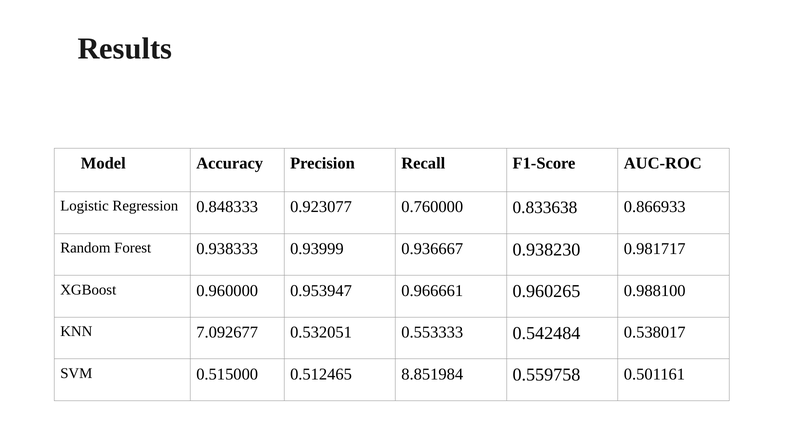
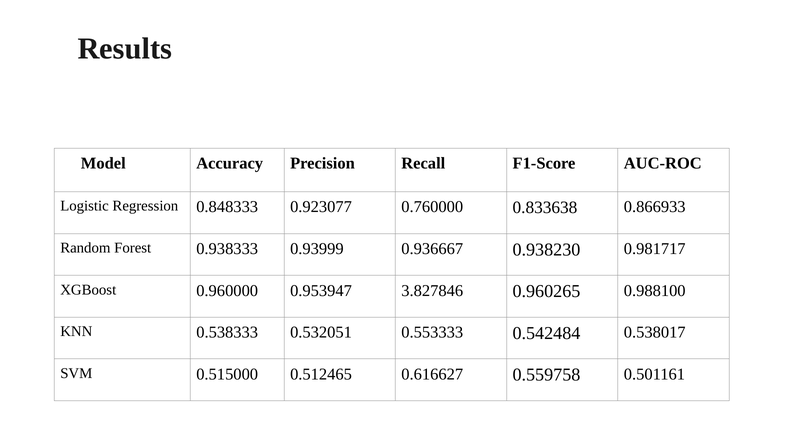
0.966661: 0.966661 -> 3.827846 (432, 291)
7.092677: 7.092677 -> 0.538333 (227, 332)
8.851984: 8.851984 -> 0.616627 (432, 374)
